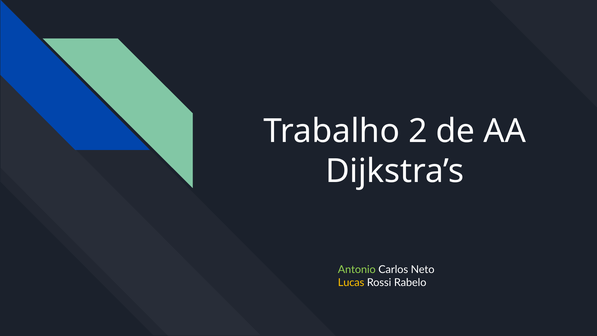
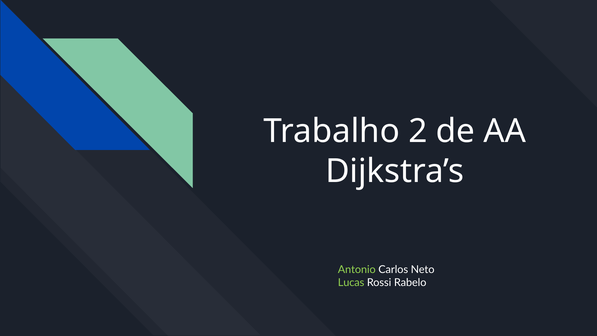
Lucas colour: yellow -> light green (351, 282)
